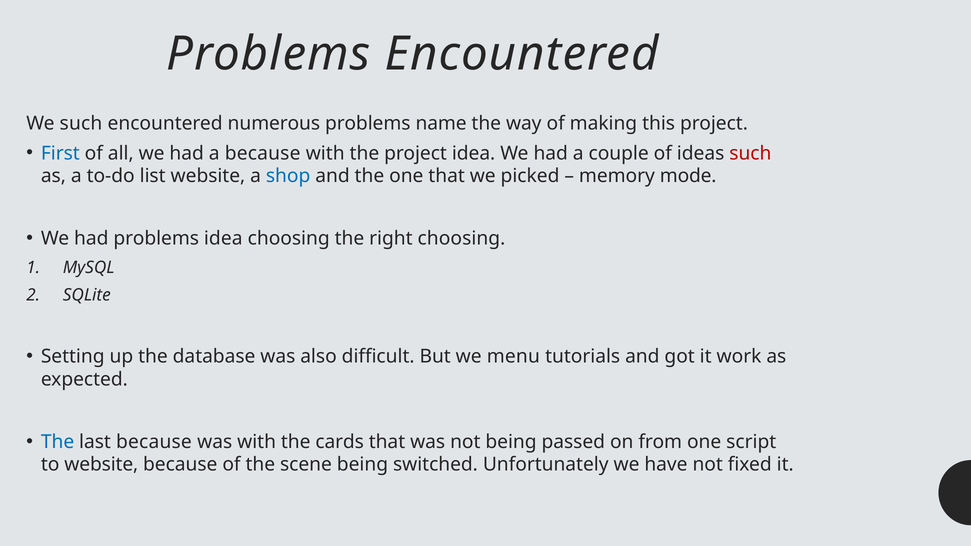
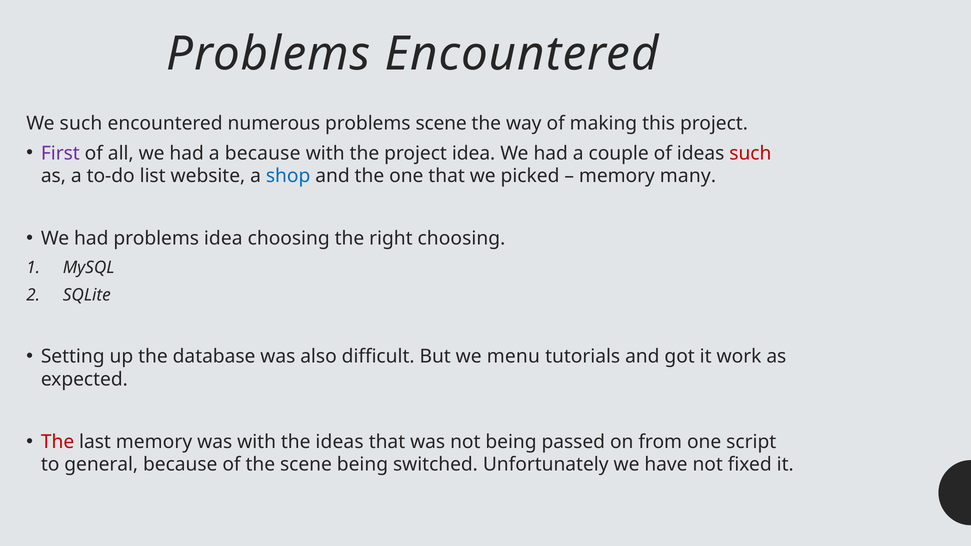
problems name: name -> scene (441, 123)
First colour: blue -> purple (60, 153)
mode: mode -> many (688, 176)
The colour: blue -> red (58, 442)
last because: because -> memory (154, 442)
the cards: cards -> ideas (340, 442)
to website: website -> general (101, 465)
